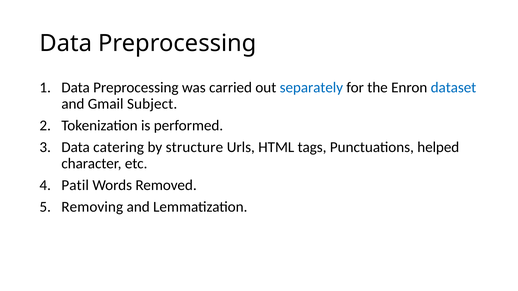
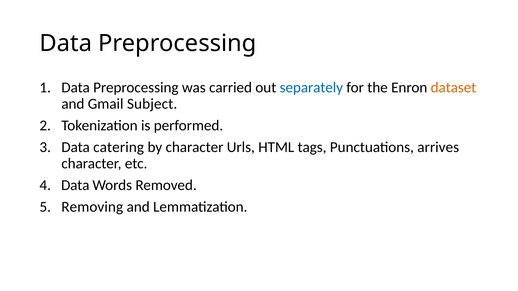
dataset colour: blue -> orange (453, 88)
by structure: structure -> character (195, 147)
helped: helped -> arrives (438, 147)
Patil: Patil -> Data (75, 185)
